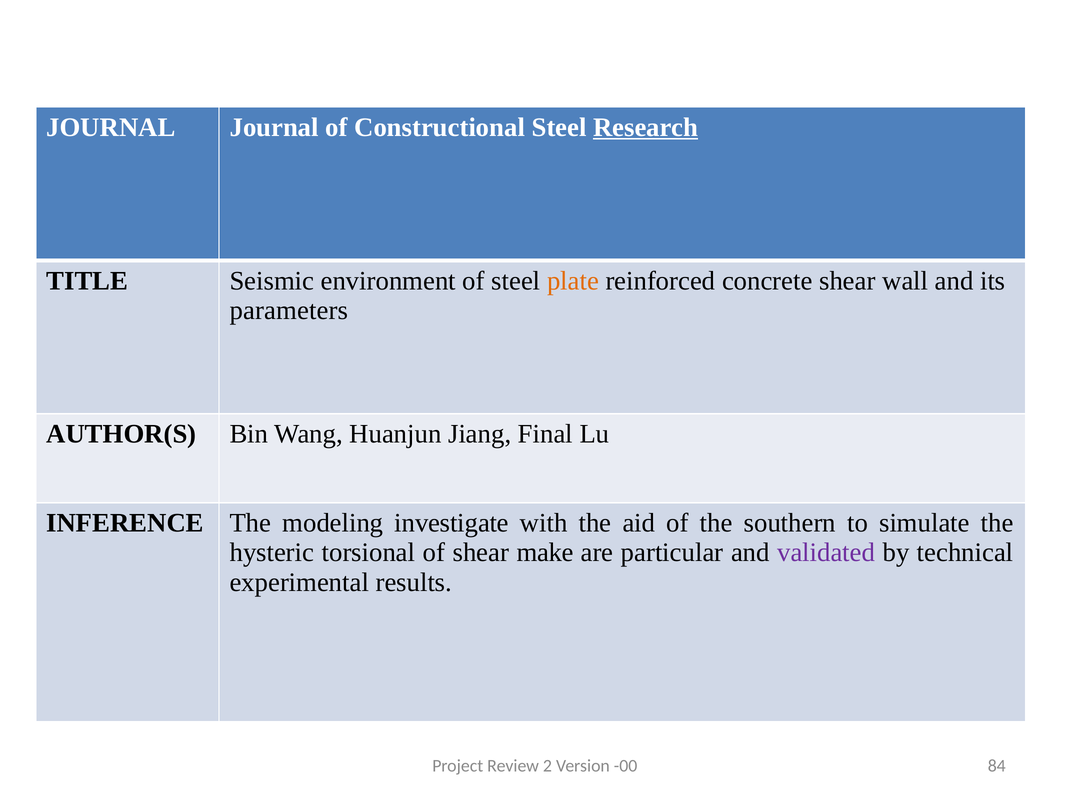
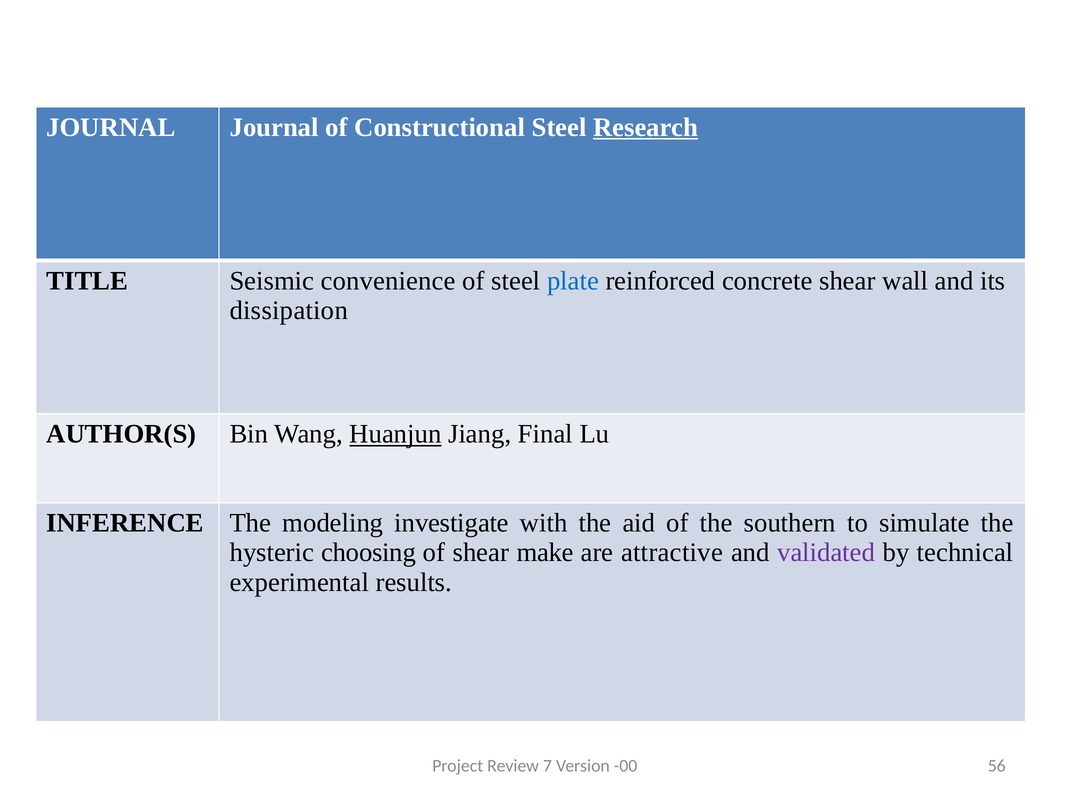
environment: environment -> convenience (388, 281)
plate colour: orange -> blue (573, 281)
parameters: parameters -> dissipation (289, 311)
Huanjun underline: none -> present (395, 434)
torsional: torsional -> choosing (369, 553)
particular: particular -> attractive (672, 553)
2: 2 -> 7 (547, 766)
84: 84 -> 56 (997, 766)
